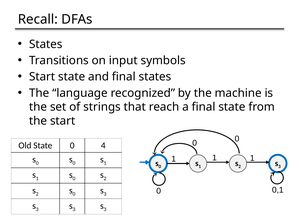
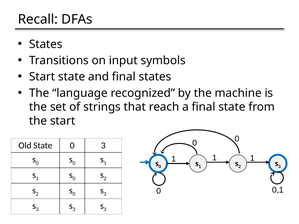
0 4: 4 -> 3 (103, 146)
